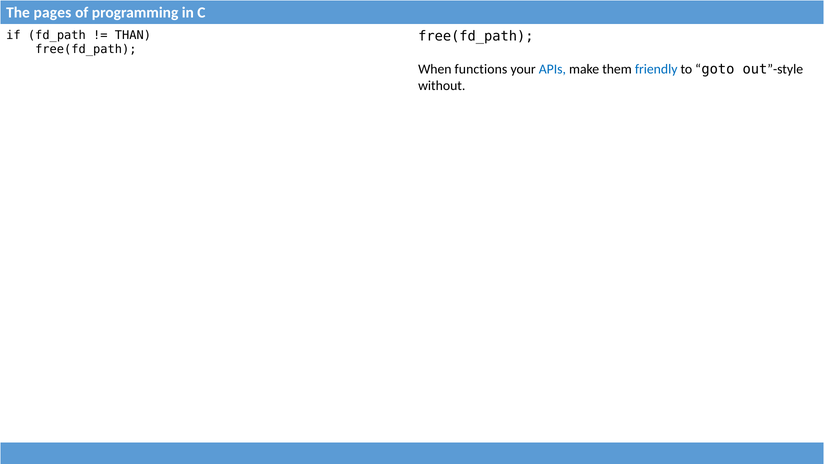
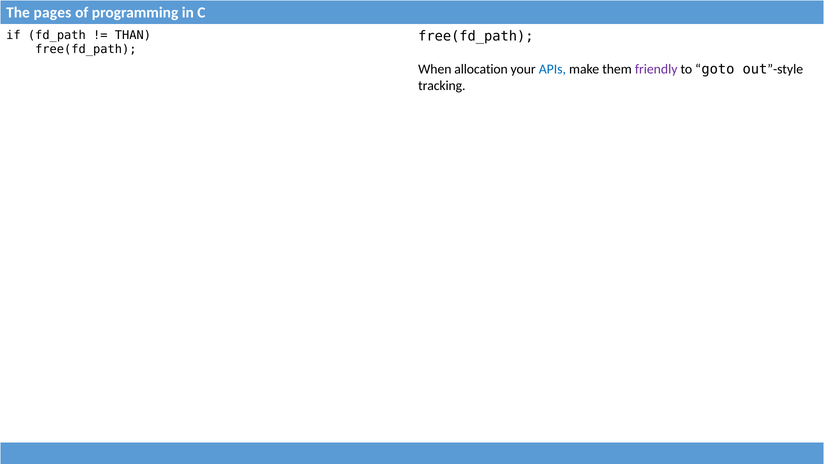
functions: functions -> allocation (481, 69)
friendly colour: blue -> purple (656, 69)
without: without -> tracking (442, 86)
